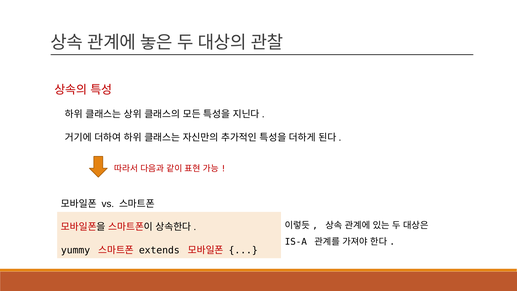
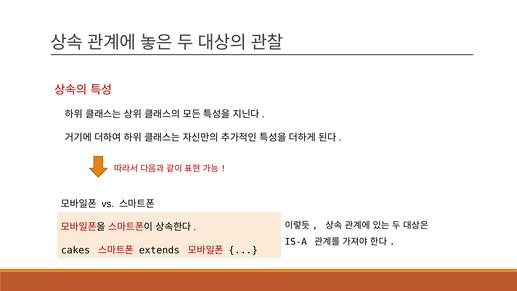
yummy: yummy -> cakes (76, 250)
